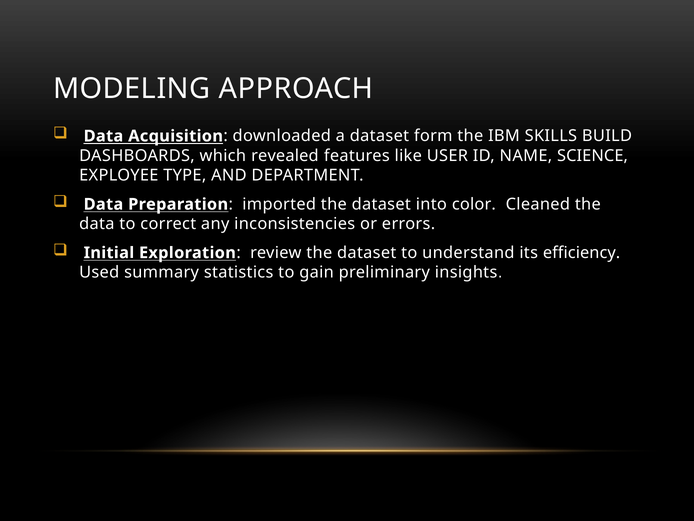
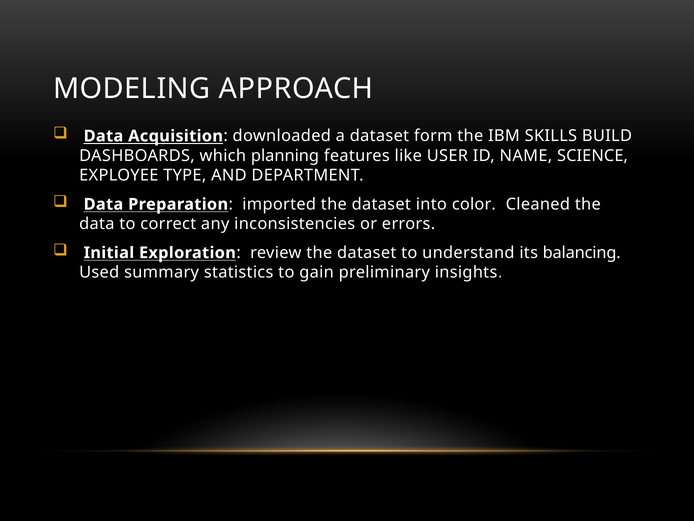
revealed: revealed -> planning (285, 156)
efficiency: efficiency -> balancing (582, 253)
